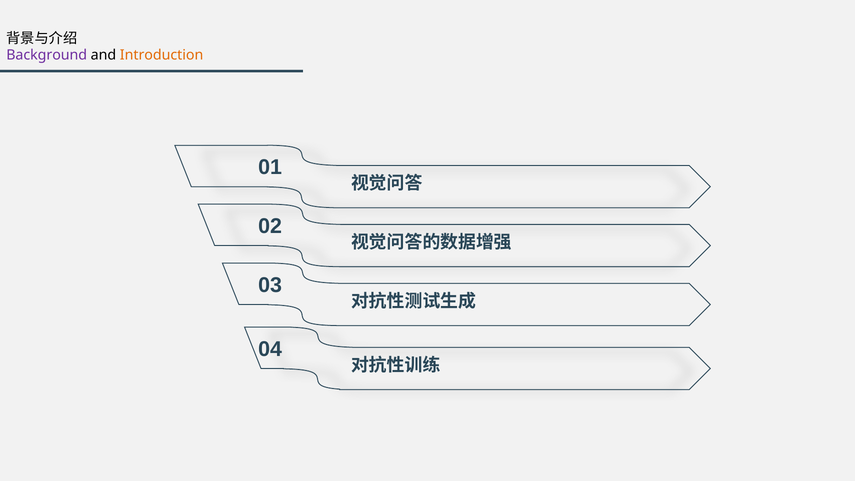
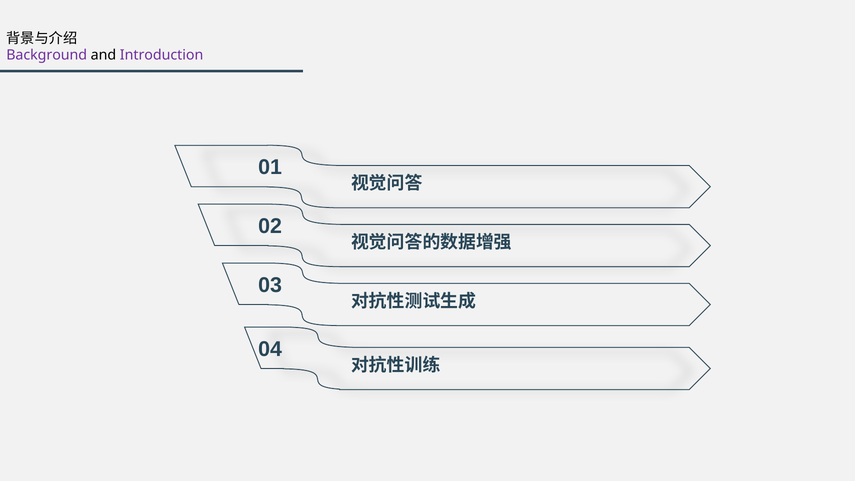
Introduction colour: orange -> purple (162, 55)
